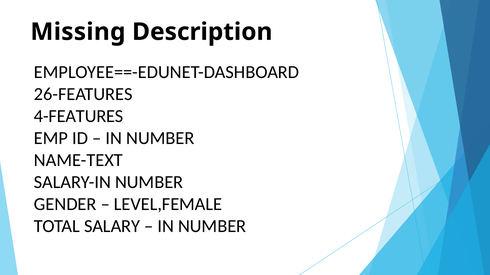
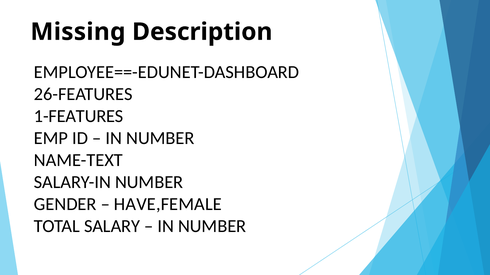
4-FEATURES: 4-FEATURES -> 1-FEATURES (79, 116)
LEVEL,FEMALE: LEVEL,FEMALE -> HAVE,FEMALE (168, 205)
